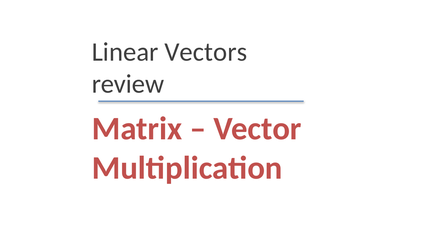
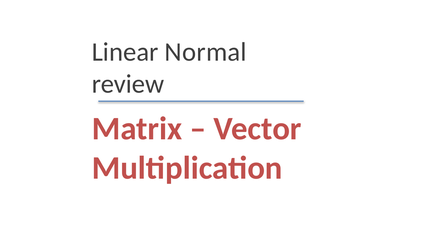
Vectors: Vectors -> Normal (206, 52)
